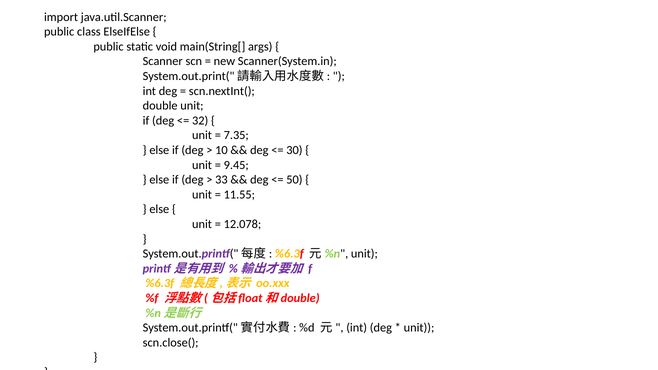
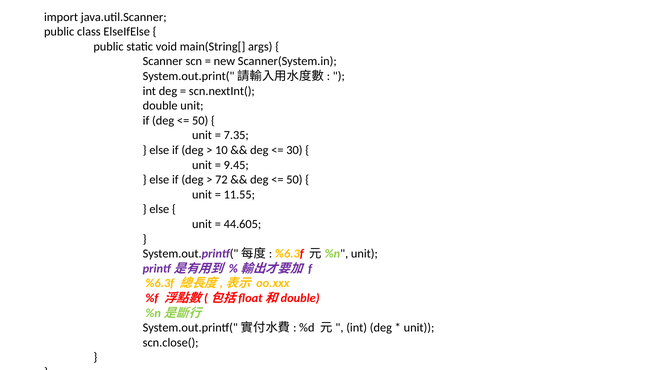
32: 32 -> 50 (200, 121)
33: 33 -> 72 (221, 180)
12.078: 12.078 -> 44.605 (242, 224)
